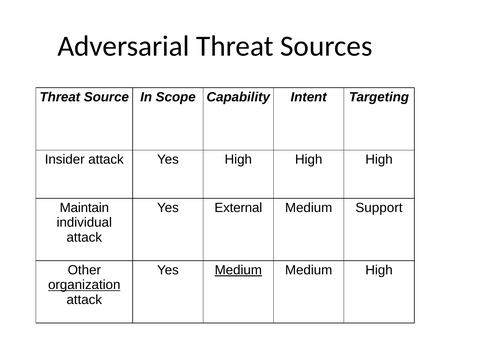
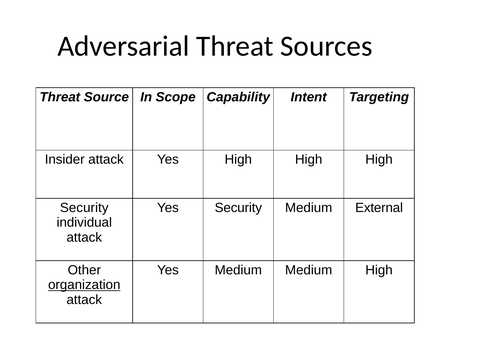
Maintain: Maintain -> Security (84, 207)
Yes External: External -> Security (238, 207)
Support: Support -> External (379, 207)
Medium underline: present -> none (238, 270)
